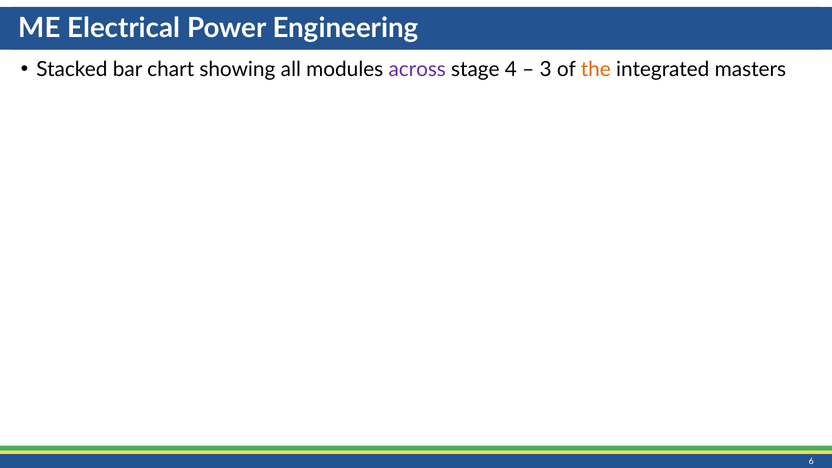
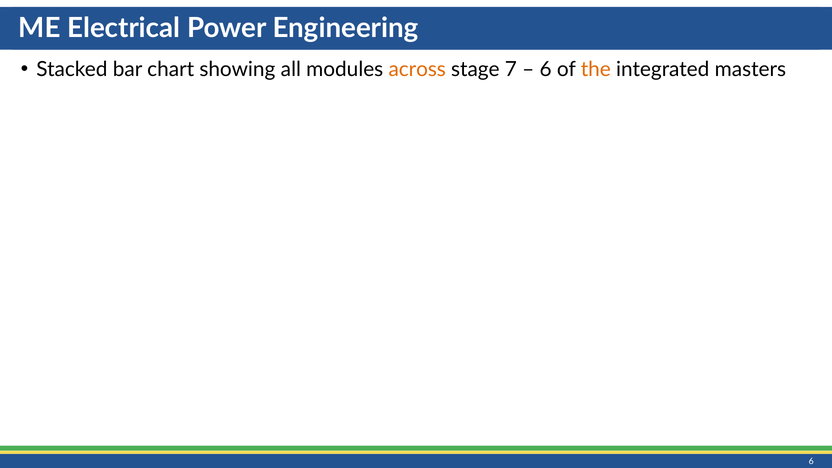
across colour: purple -> orange (417, 69)
4: 4 -> 7 (511, 69)
3: 3 -> 6 (546, 69)
